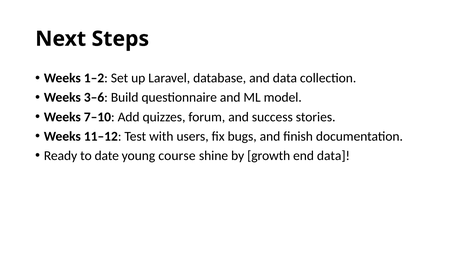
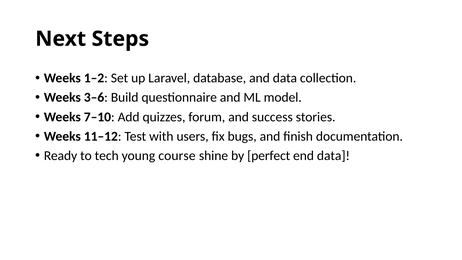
date: date -> tech (107, 156)
growth: growth -> perfect (269, 156)
